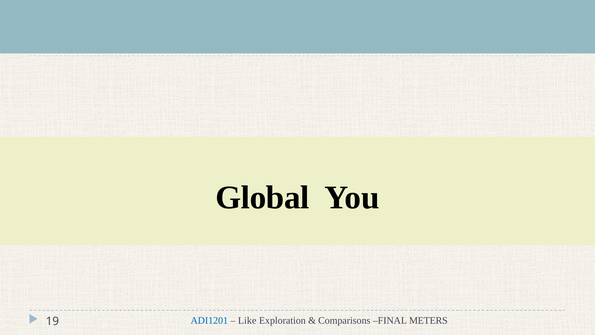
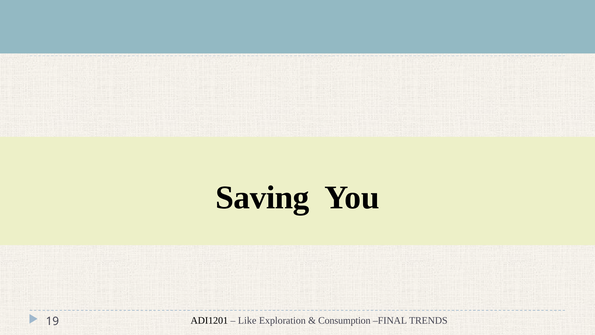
Global: Global -> Saving (262, 197)
ADI1201 colour: blue -> black (209, 320)
Comparisons: Comparisons -> Consumption (344, 320)
METERS: METERS -> TRENDS (428, 320)
